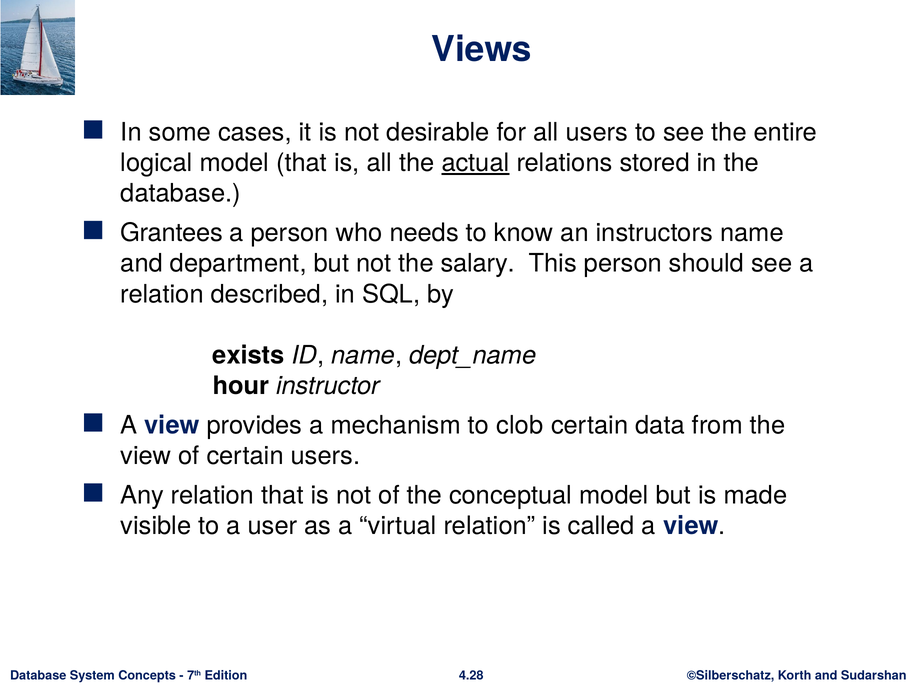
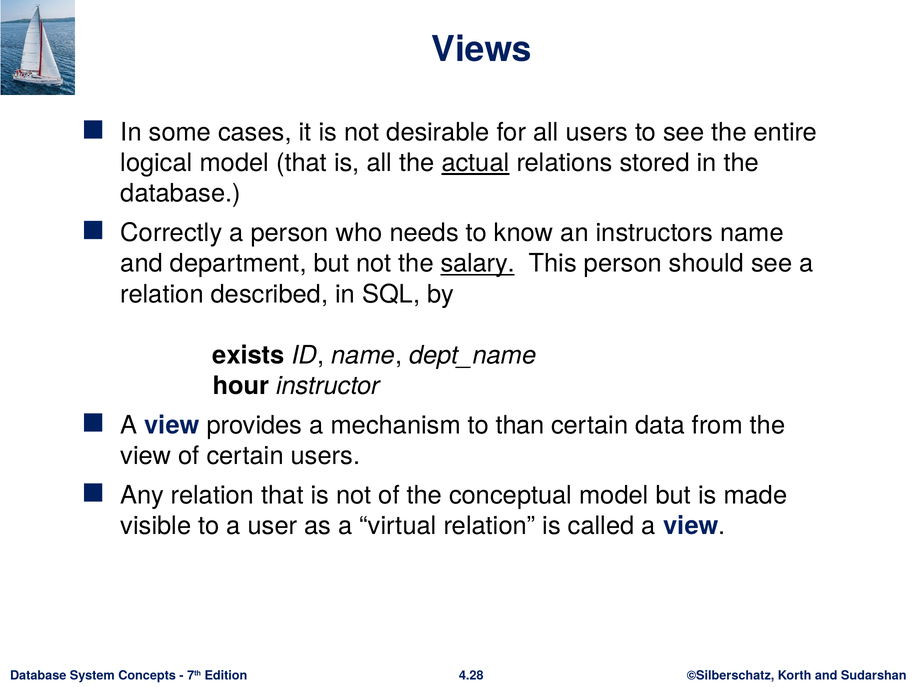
Grantees: Grantees -> Correctly (171, 233)
salary underline: none -> present (478, 264)
clob: clob -> than (520, 425)
